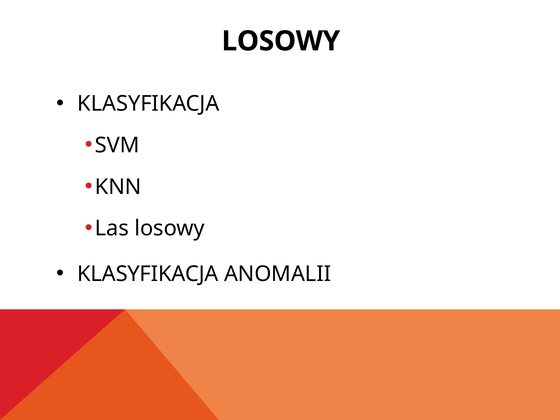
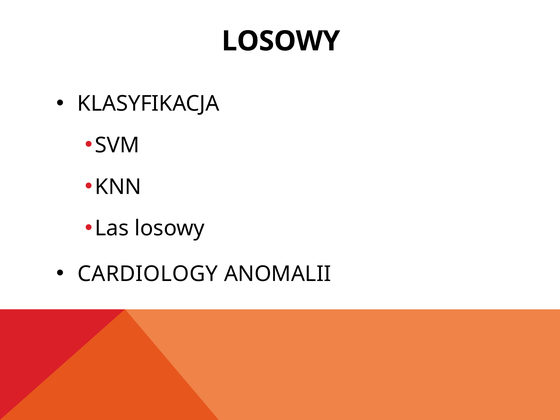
KLASYFIKACJA: KLASYFIKACJA -> CARDIOLOGY (148, 274)
